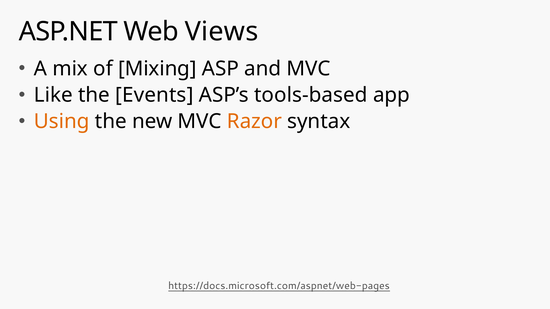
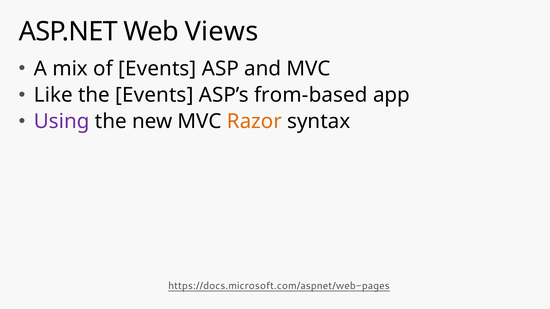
of Mixing: Mixing -> Events (157, 69)
tools-based: tools-based -> from-based (311, 95)
Using colour: orange -> purple (62, 122)
